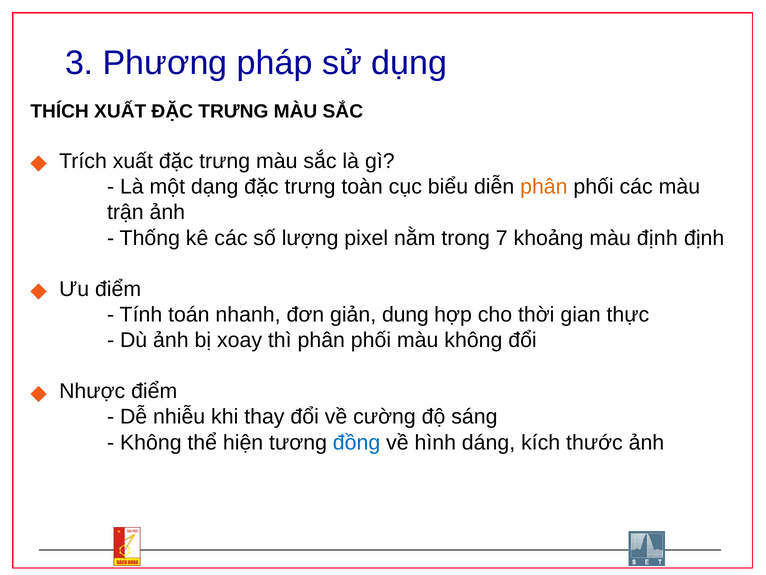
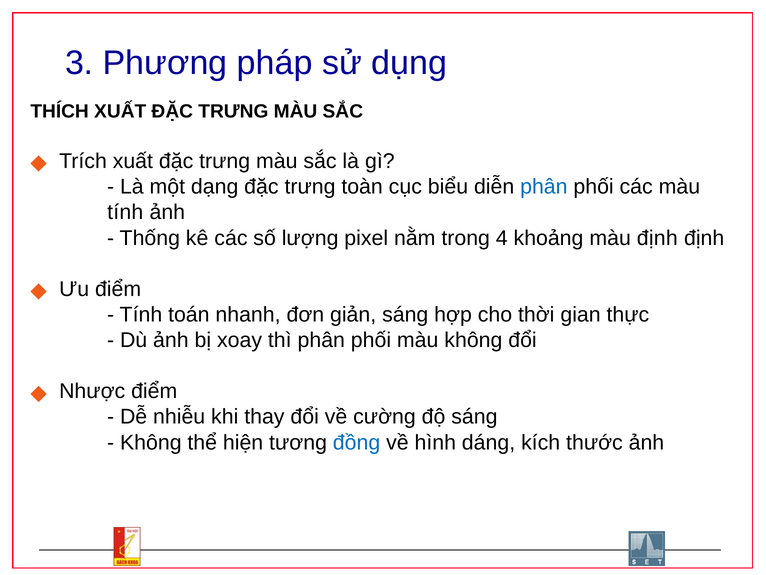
phân colour: orange -> blue (544, 187)
trận: trận -> tính (125, 212)
7: 7 -> 4 (502, 238)
giản dung: dung -> sáng (405, 314)
